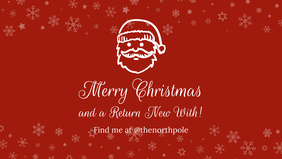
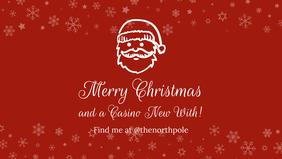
Return: Return -> Casino (125, 111)
